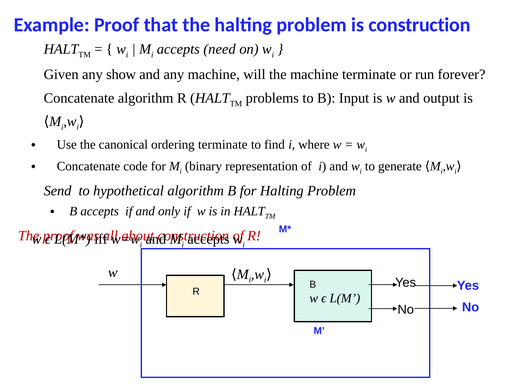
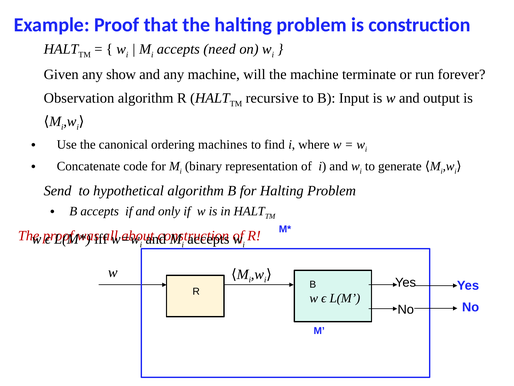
Concatenate: Concatenate -> Observation (79, 98)
problems: problems -> recursive (272, 98)
ordering terminate: terminate -> machines (223, 144)
